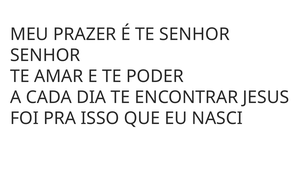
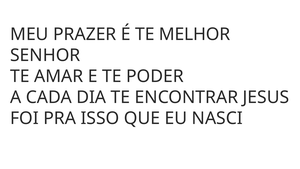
TE SENHOR: SENHOR -> MELHOR (195, 34)
